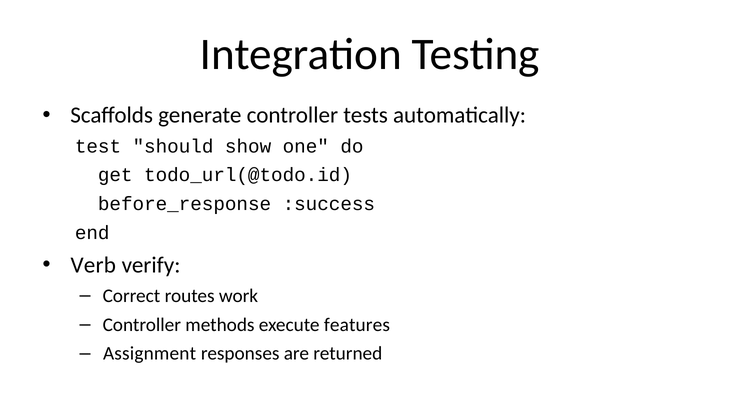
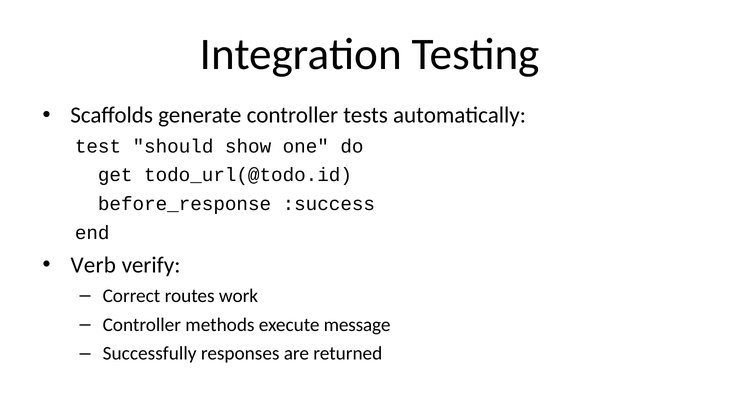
features: features -> message (357, 325)
Assignment: Assignment -> Successfully (150, 354)
